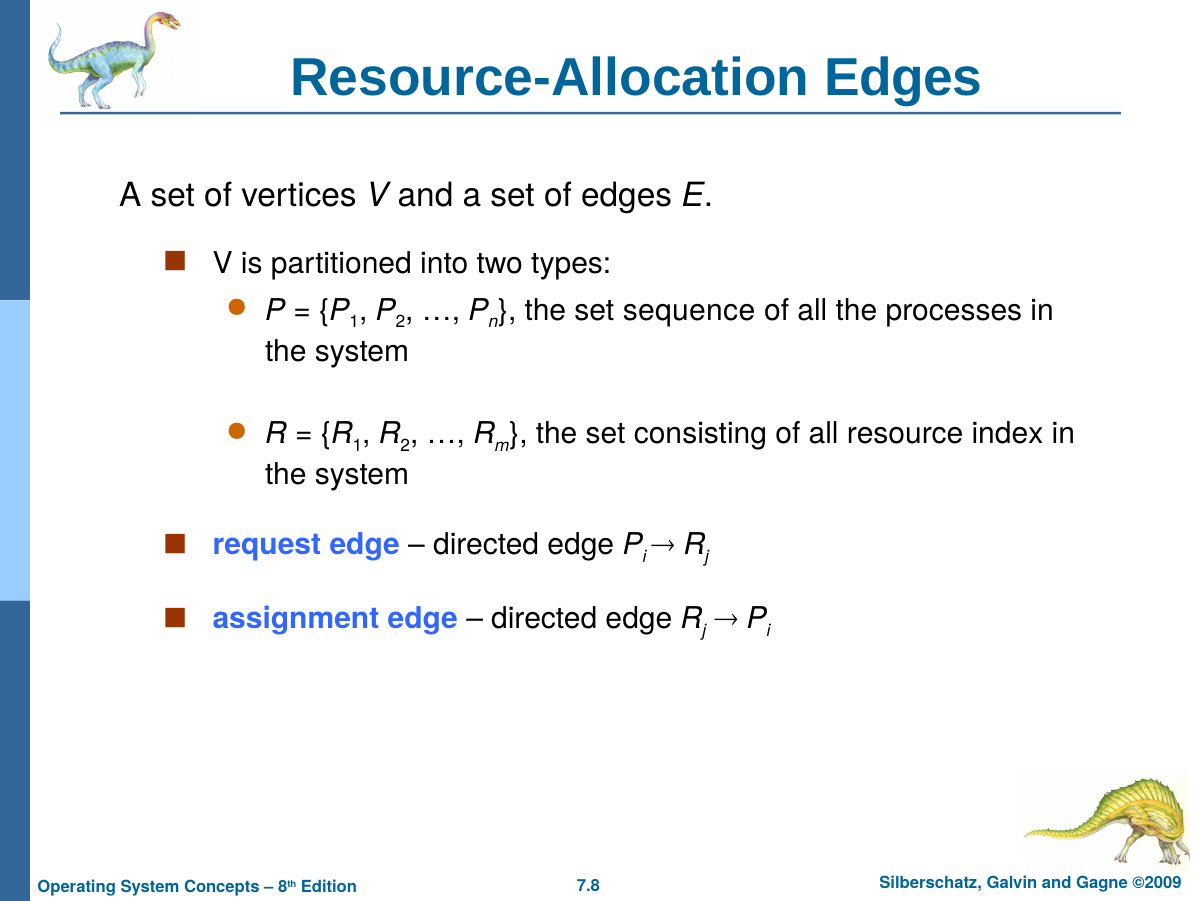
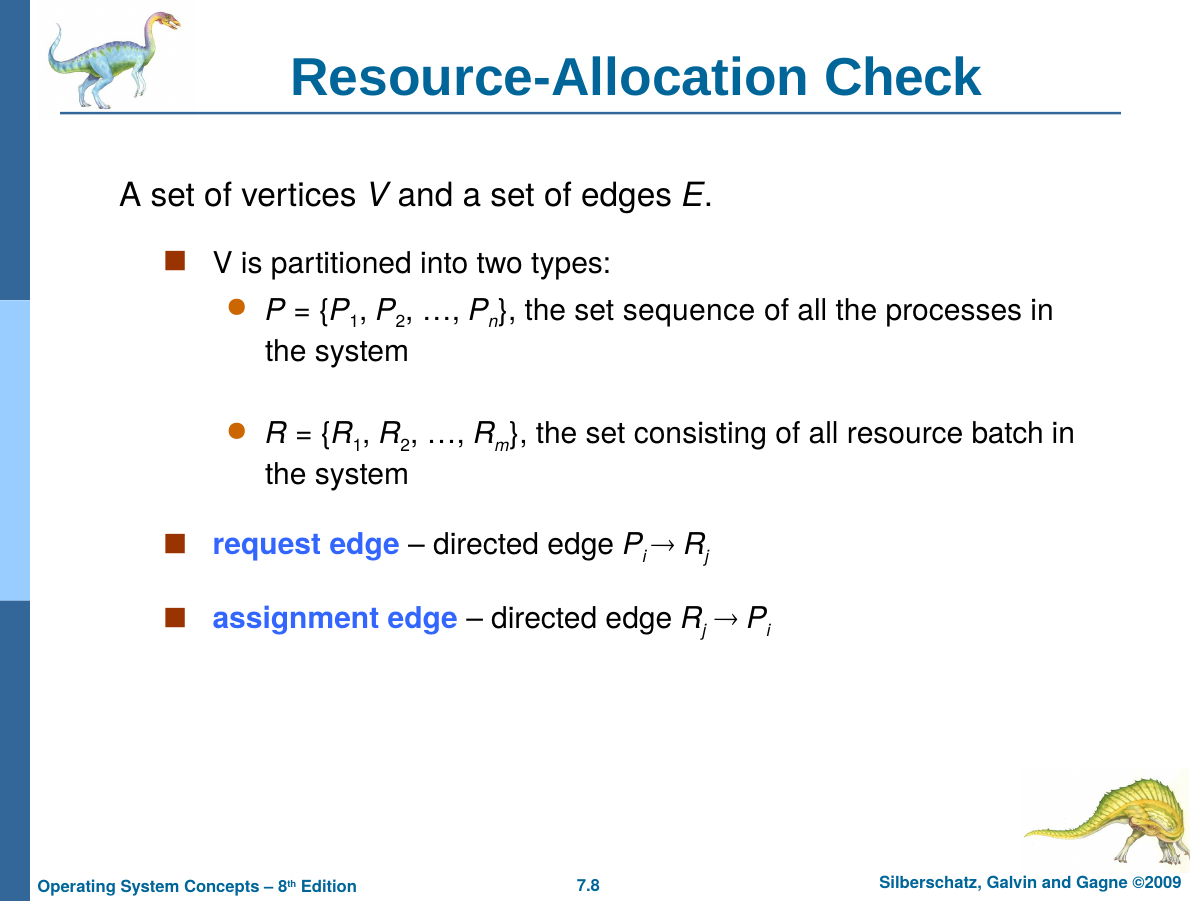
Resource-Allocation Edges: Edges -> Check (903, 78)
index: index -> batch (1008, 434)
